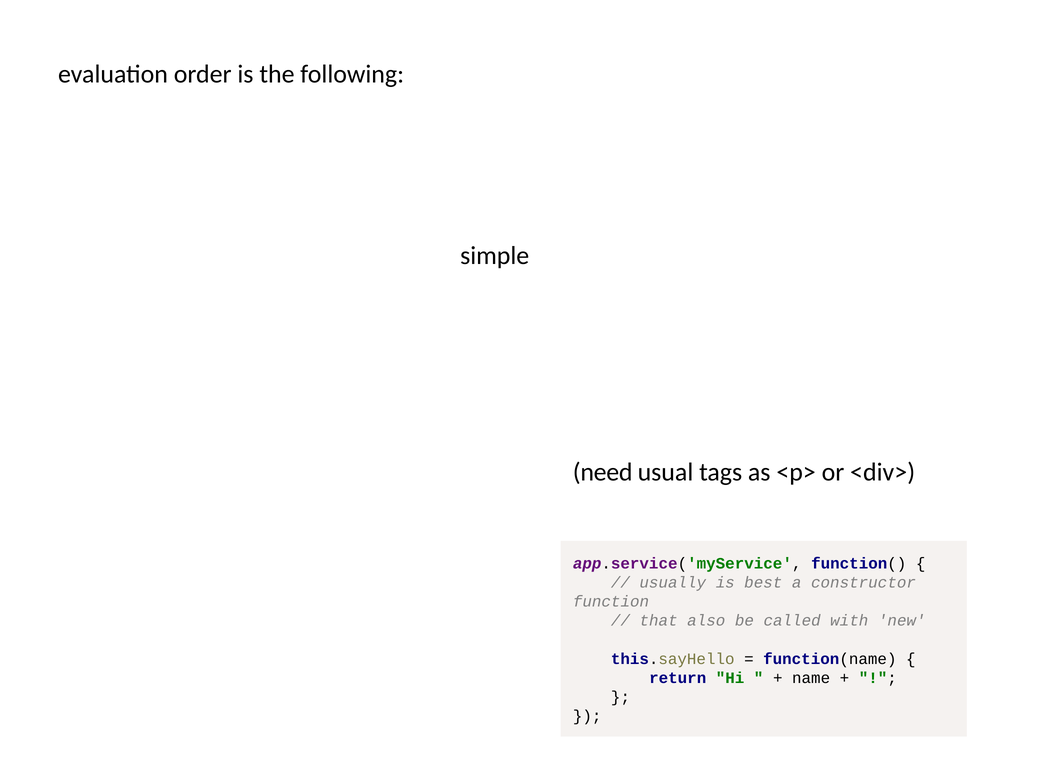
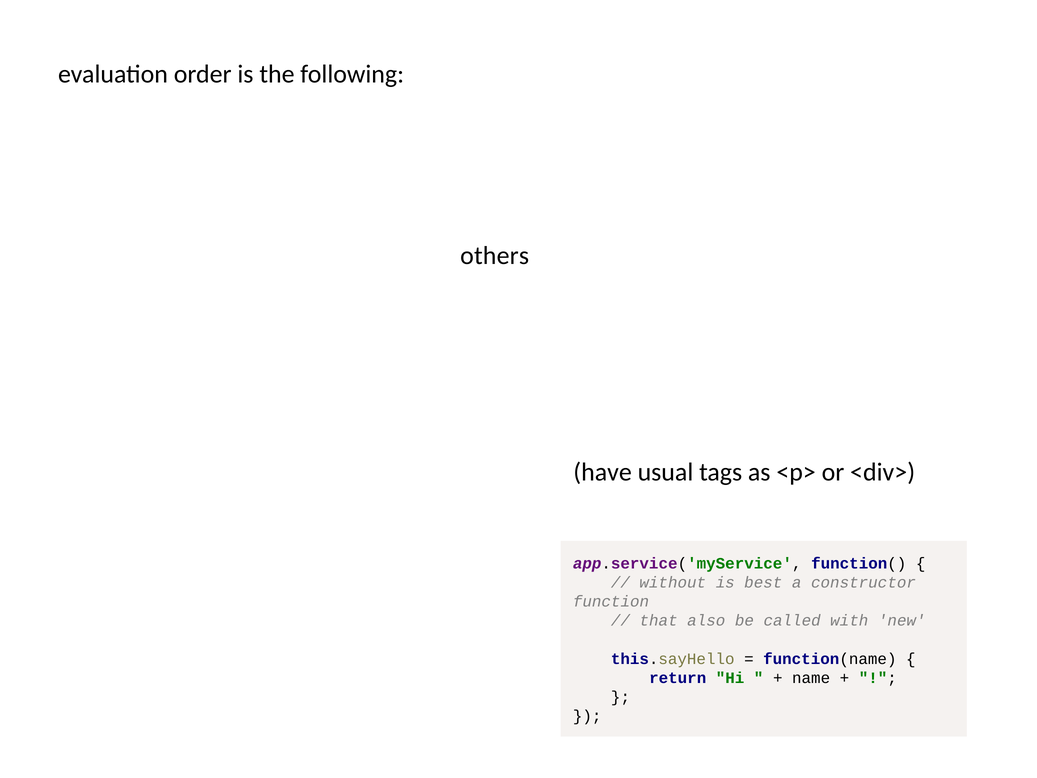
simple: simple -> others (495, 256)
need: need -> have (603, 472)
usually: usually -> without (673, 583)
